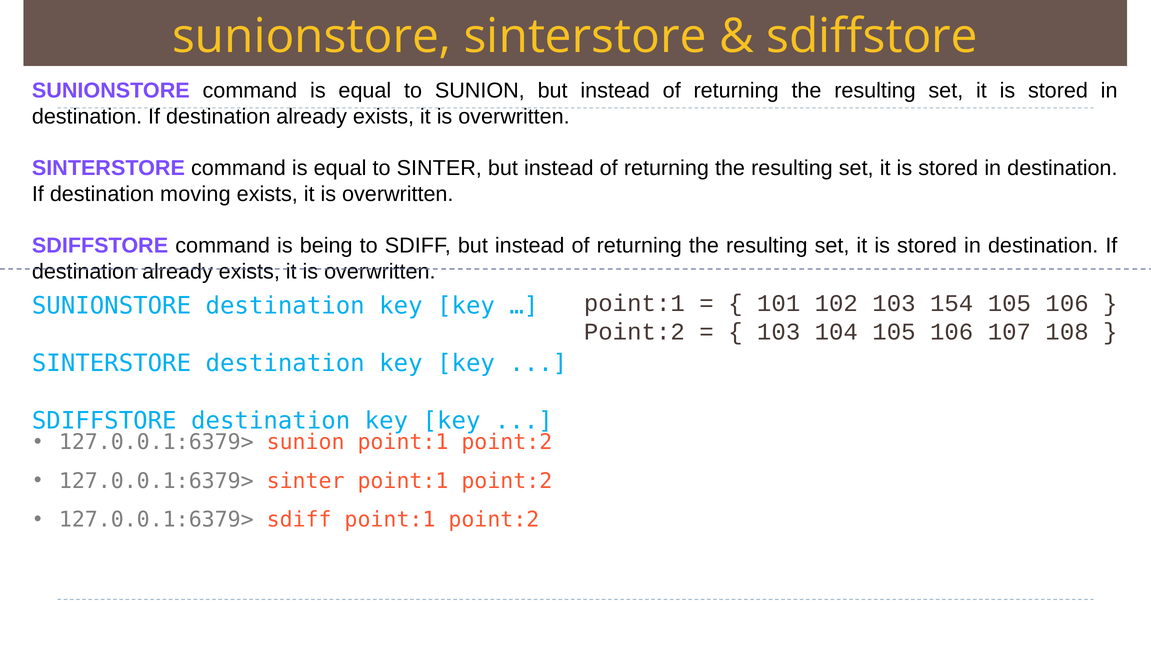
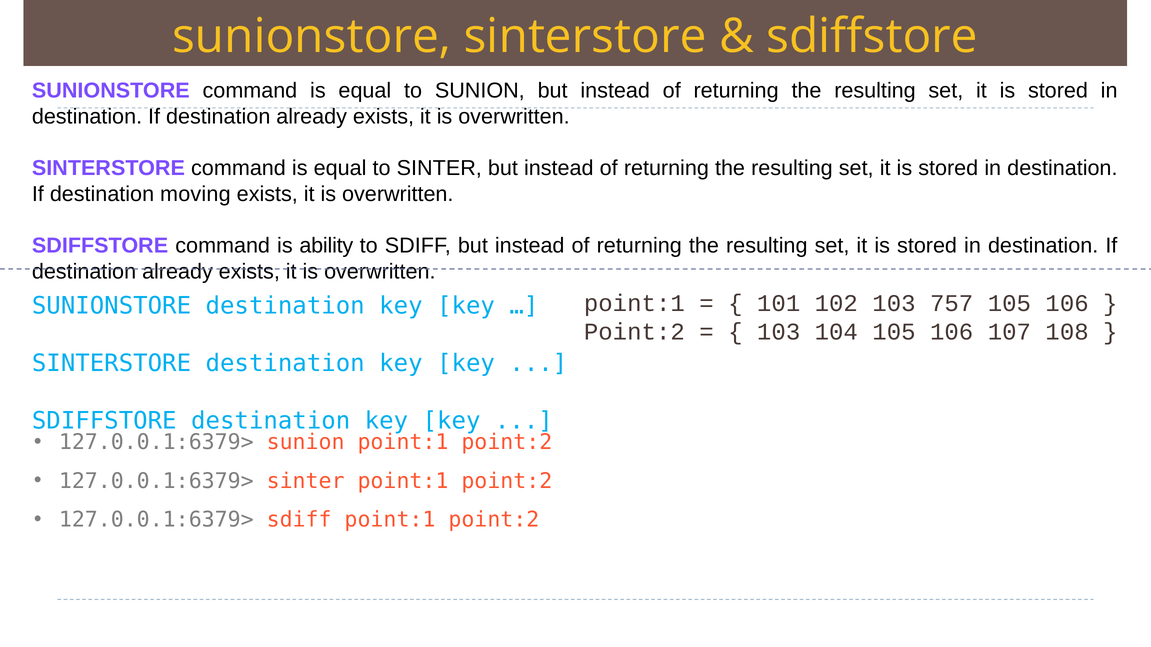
being: being -> ability (326, 246)
154: 154 -> 757 (952, 303)
